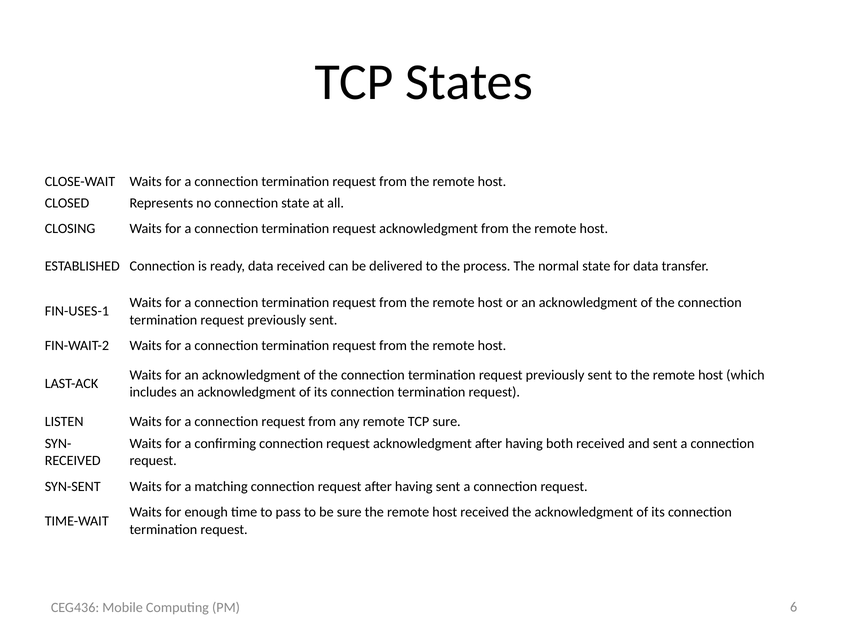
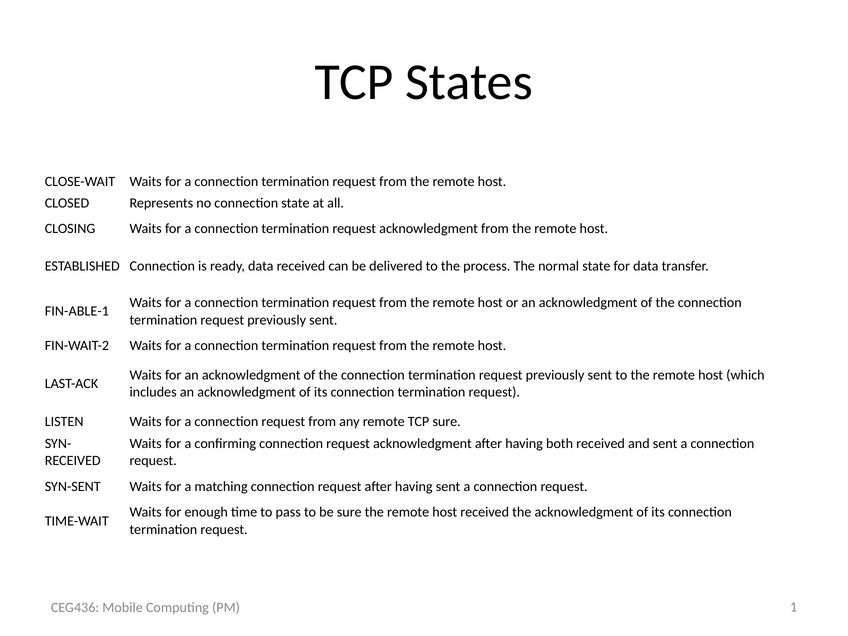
FIN-USES-1: FIN-USES-1 -> FIN-ABLE-1 (77, 311)
6: 6 -> 1 (794, 607)
